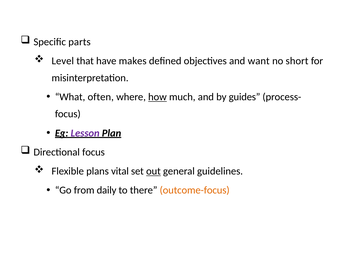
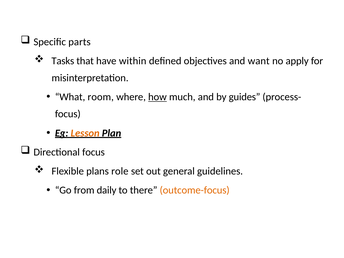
Level: Level -> Tasks (63, 61)
makes: makes -> within (133, 61)
short: short -> apply (297, 61)
often: often -> room (101, 97)
Lesson colour: purple -> orange (85, 133)
vital: vital -> role (120, 171)
out underline: present -> none (153, 171)
